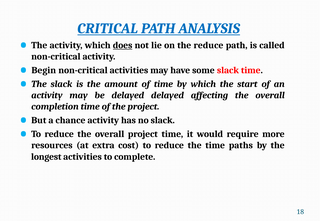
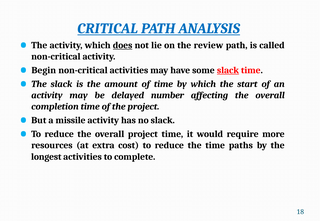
the reduce: reduce -> review (208, 45)
slack underline: none -> present (228, 70)
delayed delayed: delayed -> number (168, 96)
chance: chance -> missile (71, 121)
